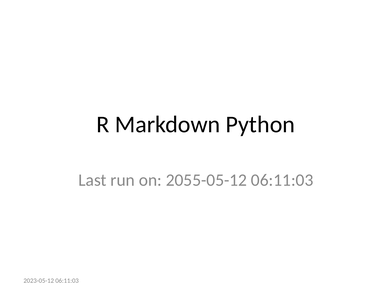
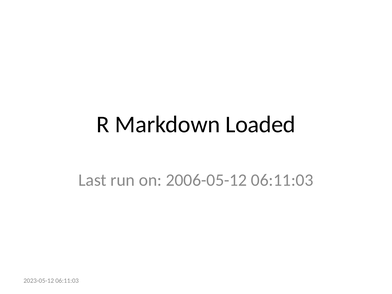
Python: Python -> Loaded (261, 125)
2055-05-12: 2055-05-12 -> 2006-05-12 (206, 180)
